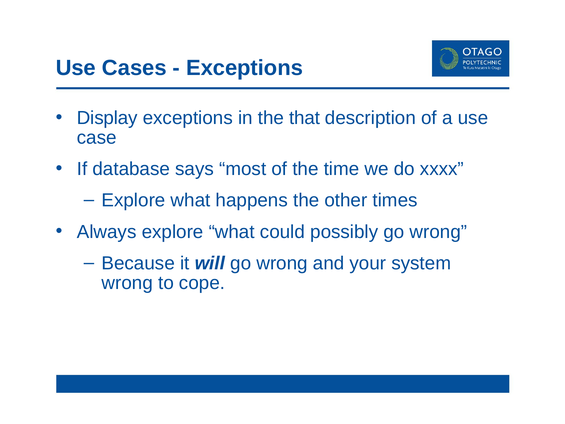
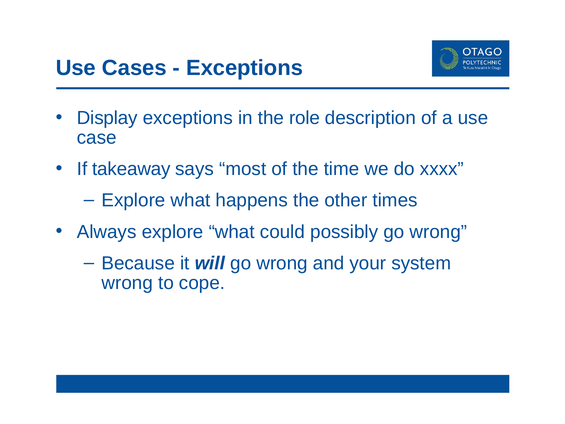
that: that -> role (305, 118)
database: database -> takeaway (131, 169)
